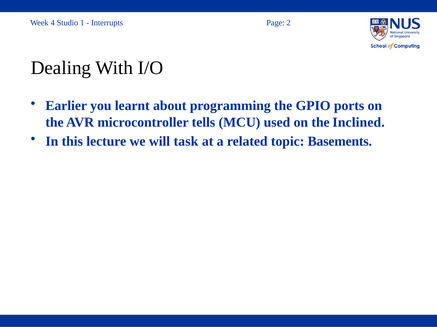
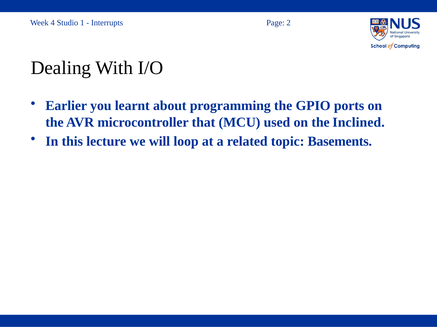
tells: tells -> that (203, 122)
task: task -> loop (186, 141)
